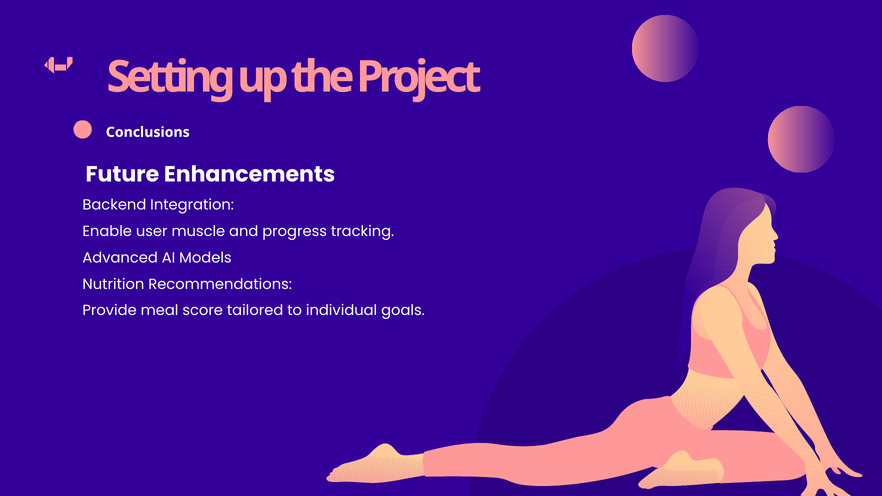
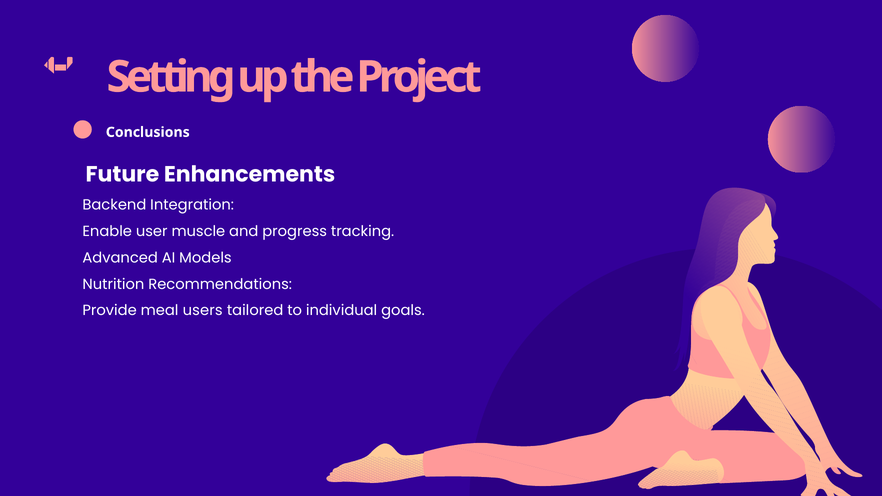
score: score -> users (203, 311)
